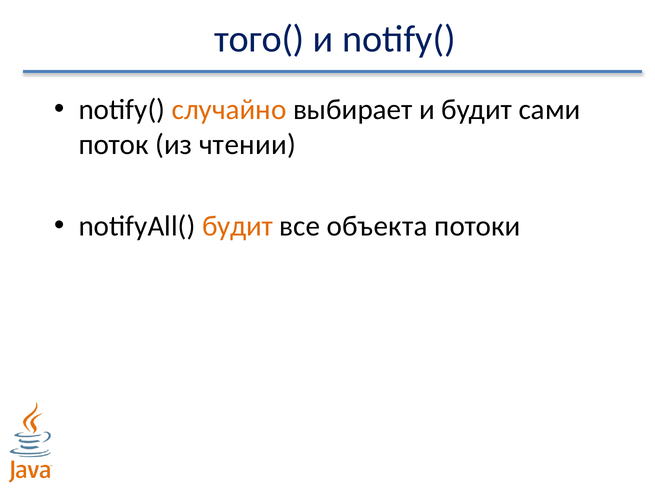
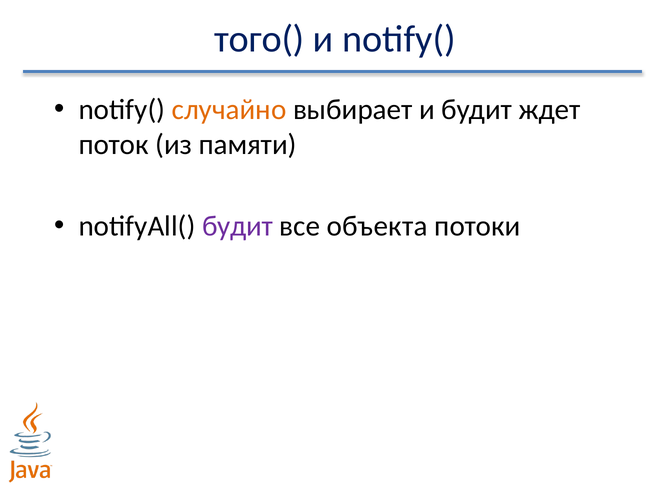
сами: сами -> ждет (550, 110)
чтении: чтении -> памяти (248, 145)
будит colour: orange -> purple (238, 226)
